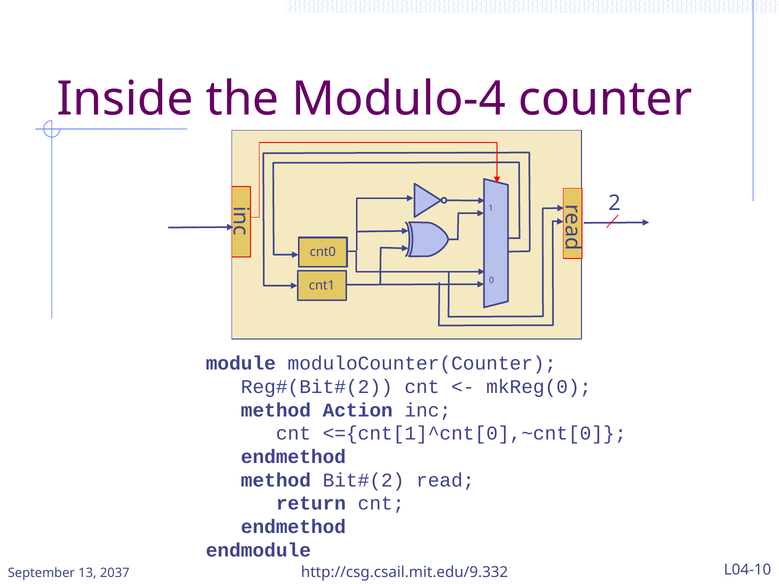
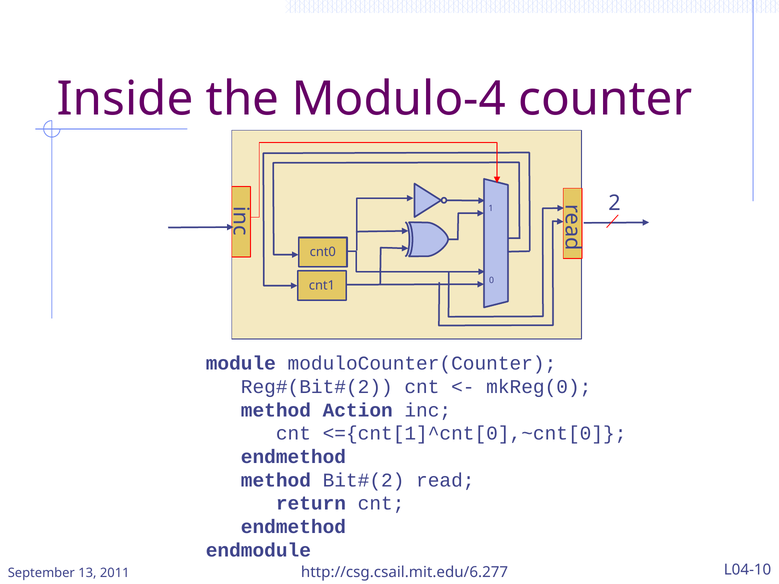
http://csg.csail.mit.edu/9.332: http://csg.csail.mit.edu/9.332 -> http://csg.csail.mit.edu/6.277 (405, 572)
2037: 2037 -> 2011 (115, 573)
